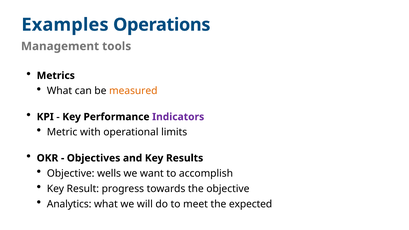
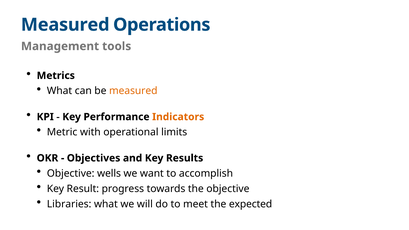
Examples: Examples -> Measured (65, 25)
Indicators colour: purple -> orange (178, 117)
Analytics: Analytics -> Libraries (69, 204)
